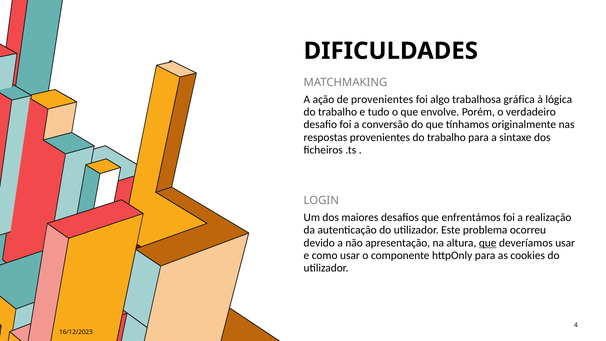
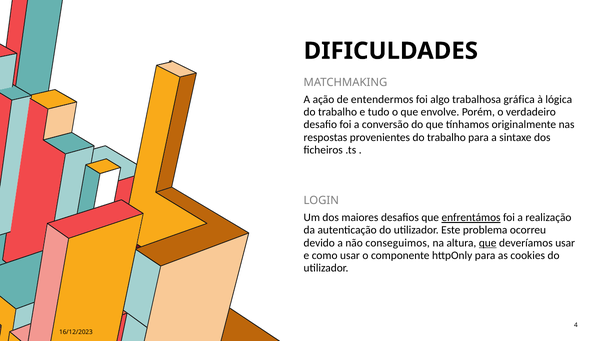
de provenientes: provenientes -> entendermos (382, 99)
enfrentámos underline: none -> present (471, 218)
apresentação: apresentação -> conseguimos (398, 243)
